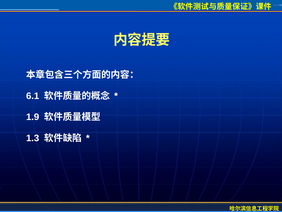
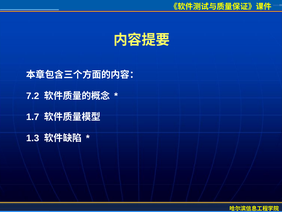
6.1: 6.1 -> 7.2 (33, 96)
1.9: 1.9 -> 1.7 (33, 117)
